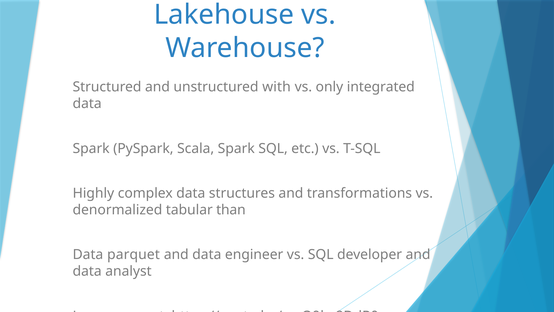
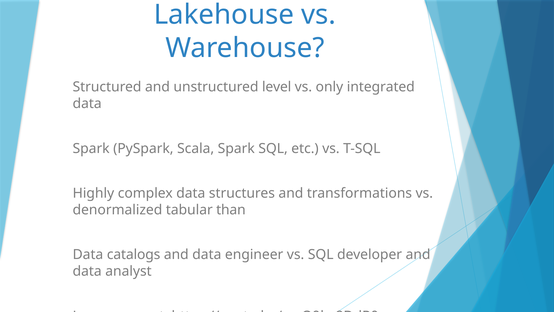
with: with -> level (277, 87)
parquet: parquet -> catalogs (134, 254)
